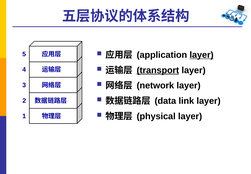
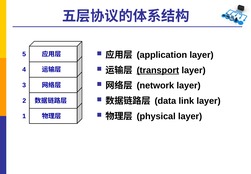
layer underline: present -> none (202, 55)
